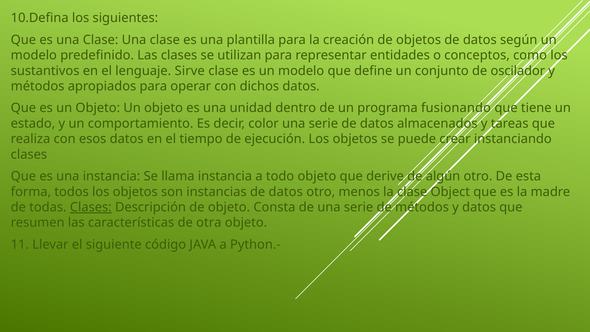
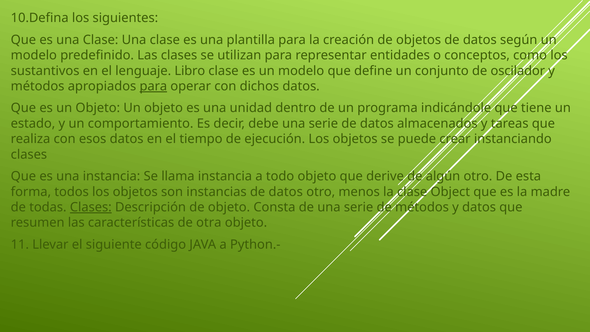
Sirve: Sirve -> Libro (190, 71)
para underline: none -> present (153, 86)
fusionando: fusionando -> indicándole (456, 108)
color: color -> debe (263, 123)
